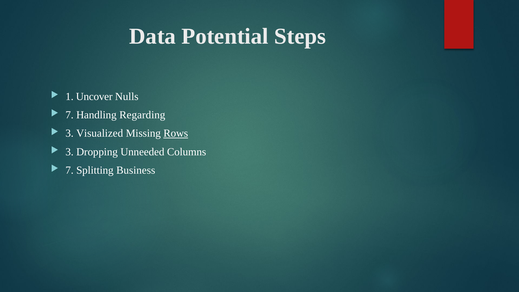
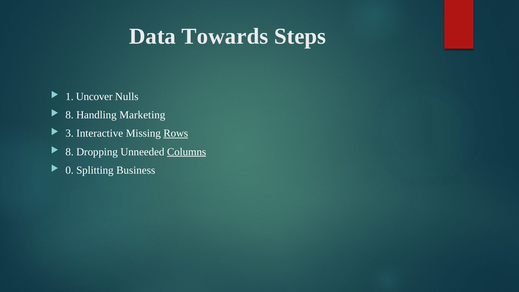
Potential: Potential -> Towards (225, 36)
7: 7 -> 8 (70, 115)
Regarding: Regarding -> Marketing (142, 115)
Visualized: Visualized -> Interactive (100, 133)
3: 3 -> 8 (70, 152)
Columns underline: none -> present (187, 152)
7: 7 -> 0 (70, 170)
